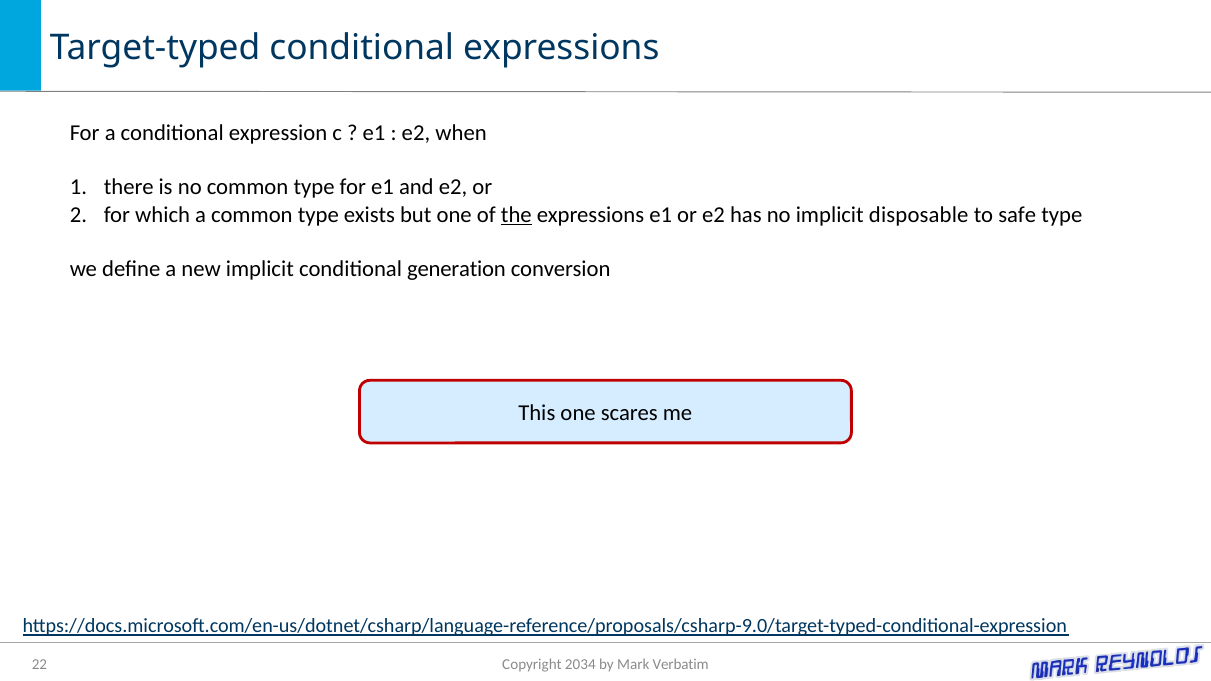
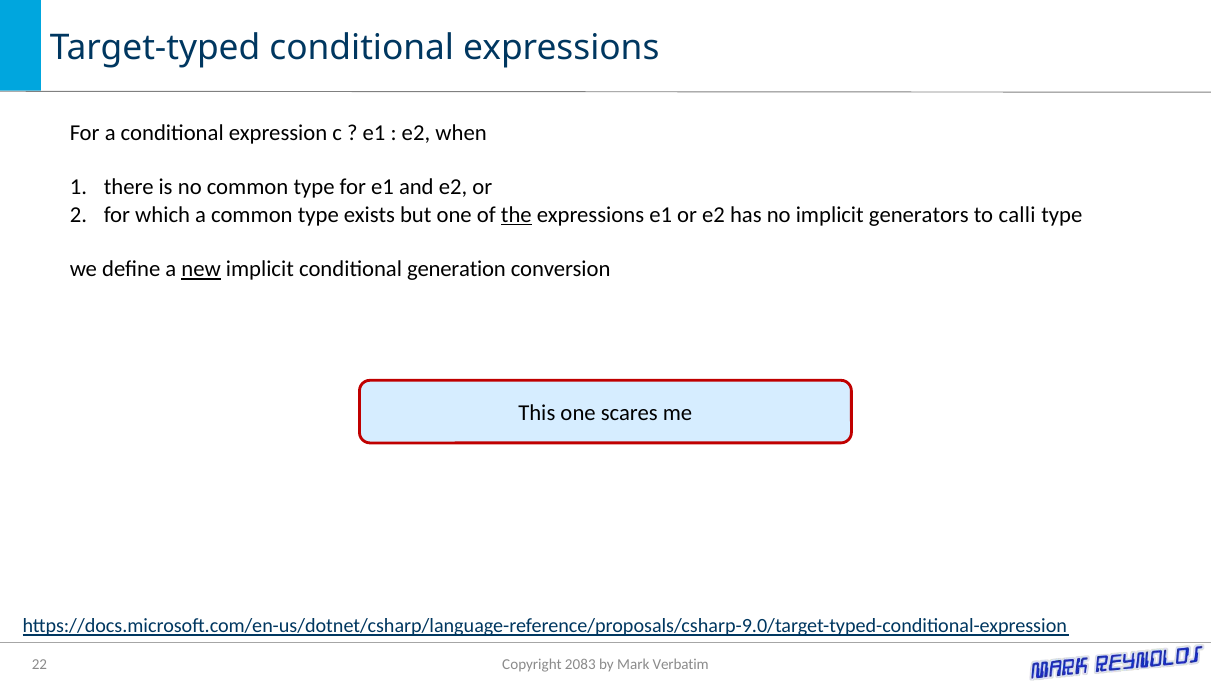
disposable: disposable -> generators (919, 215)
safe: safe -> calli (1017, 215)
new underline: none -> present (201, 269)
2034: 2034 -> 2083 (580, 665)
